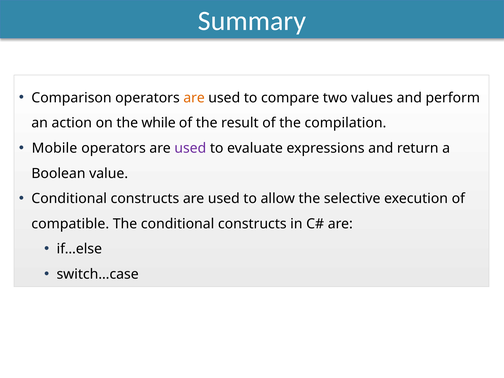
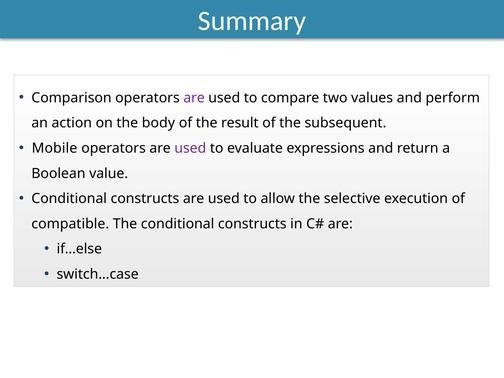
are colour: orange -> purple (194, 98)
while: while -> body (158, 123)
compilation: compilation -> subsequent (345, 123)
